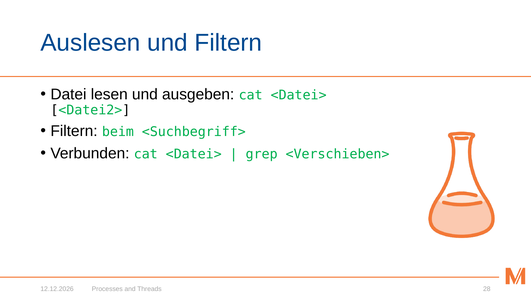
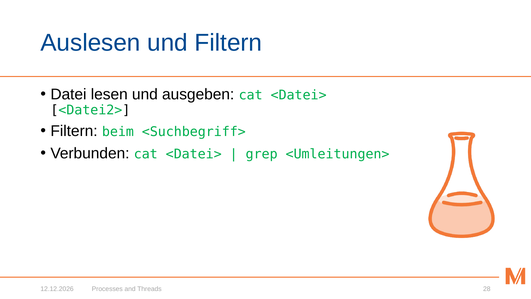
<Verschieben>: <Verschieben> -> <Umleitungen> (338, 154)
